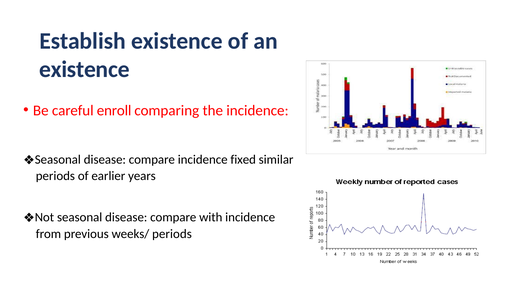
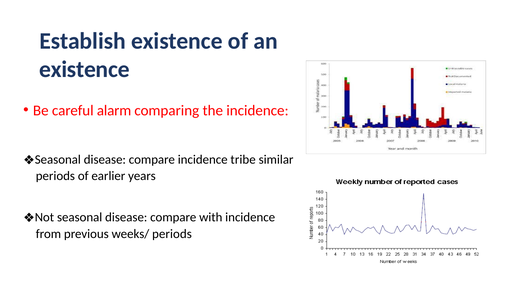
enroll: enroll -> alarm (114, 110)
fixed: fixed -> tribe (243, 159)
